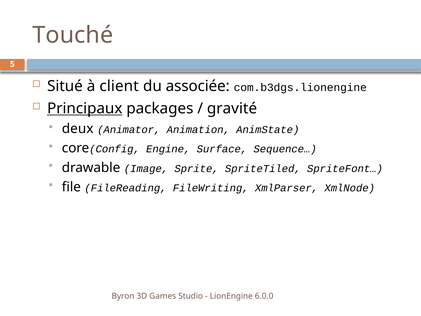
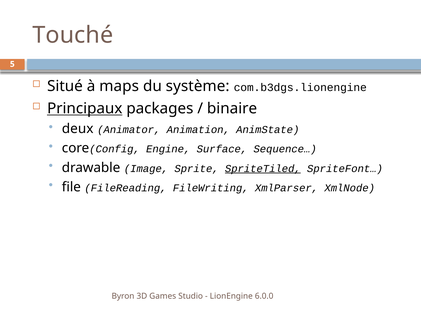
client: client -> maps (119, 86)
associée: associée -> système (198, 86)
gravité: gravité -> binaire (232, 108)
SpriteTiled underline: none -> present (263, 168)
